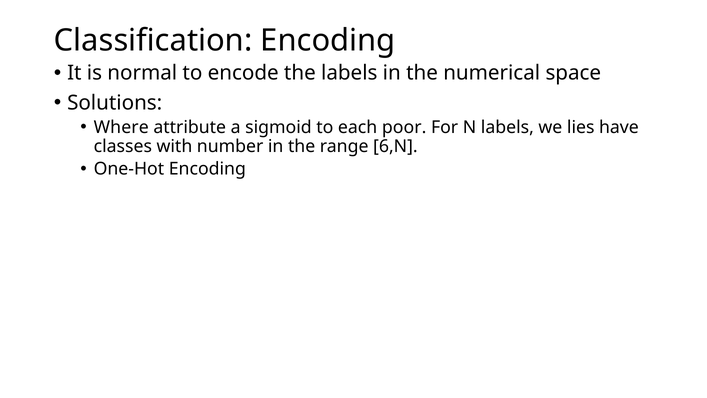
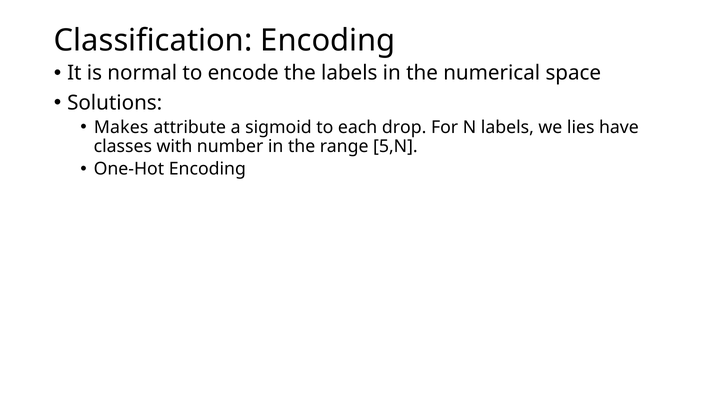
Where: Where -> Makes (121, 127)
poor: poor -> drop (404, 127)
6,N: 6,N -> 5,N (395, 146)
